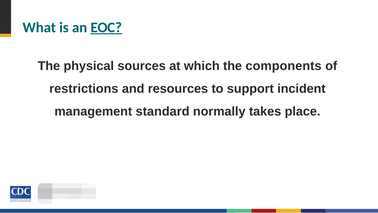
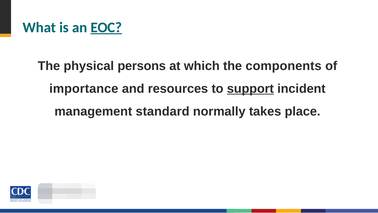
sources: sources -> persons (142, 66)
restrictions: restrictions -> importance (84, 88)
support underline: none -> present (250, 88)
